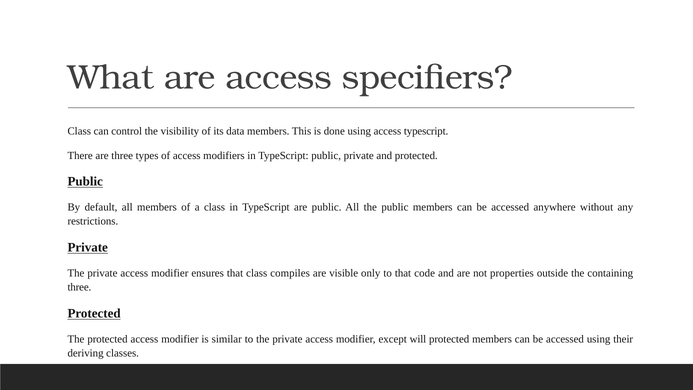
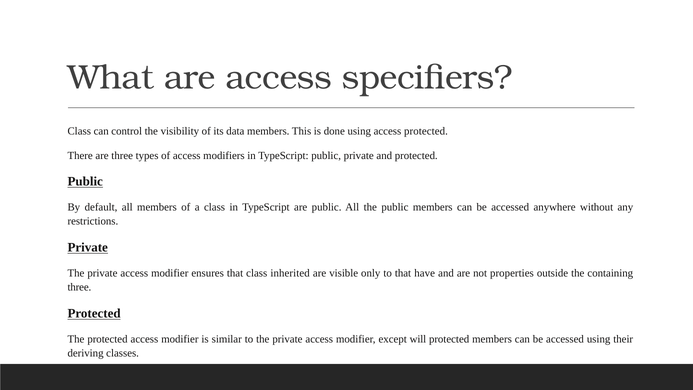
access typescript: typescript -> protected (426, 131)
compiles: compiles -> inherited (290, 273)
code: code -> have (425, 273)
